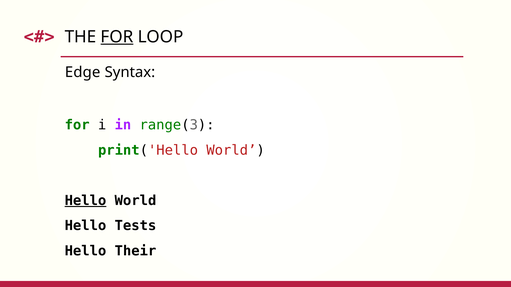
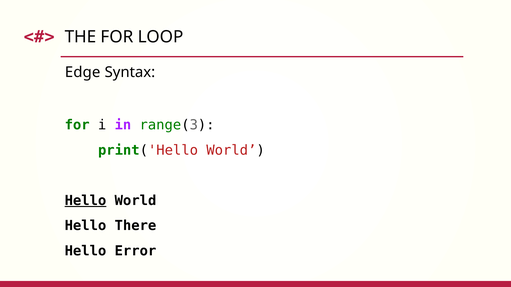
FOR underline: present -> none (117, 37)
Tests: Tests -> There (135, 226)
Their: Their -> Error (135, 251)
